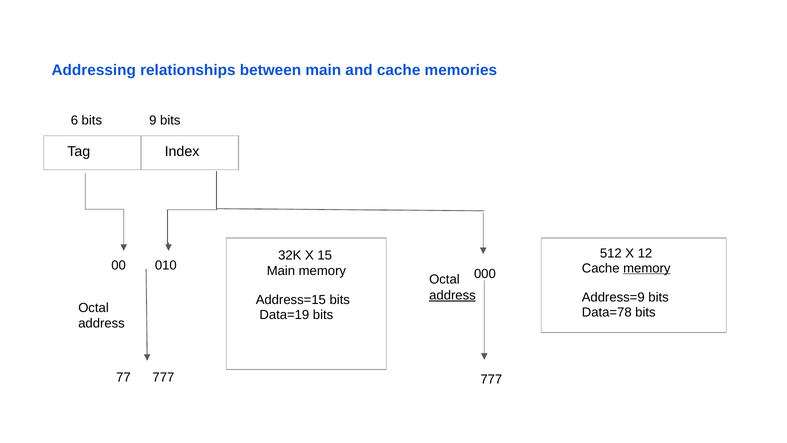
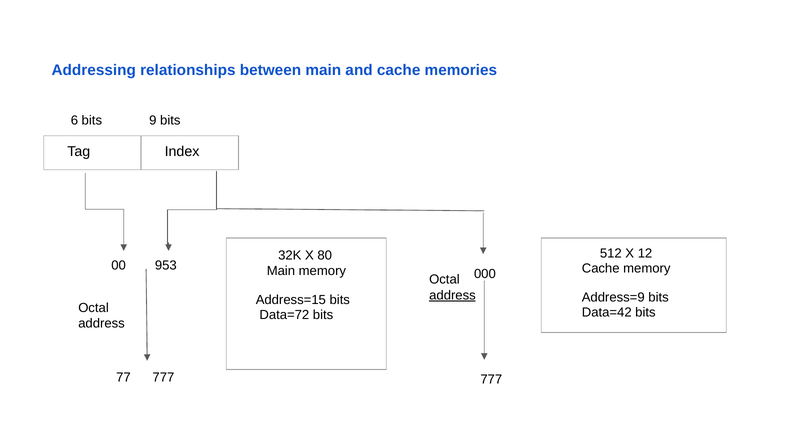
15: 15 -> 80 (325, 255)
010: 010 -> 953 (166, 265)
memory underline: present -> none (647, 268)
Data=78: Data=78 -> Data=42 (607, 312)
Data=19: Data=19 -> Data=72 (284, 315)
